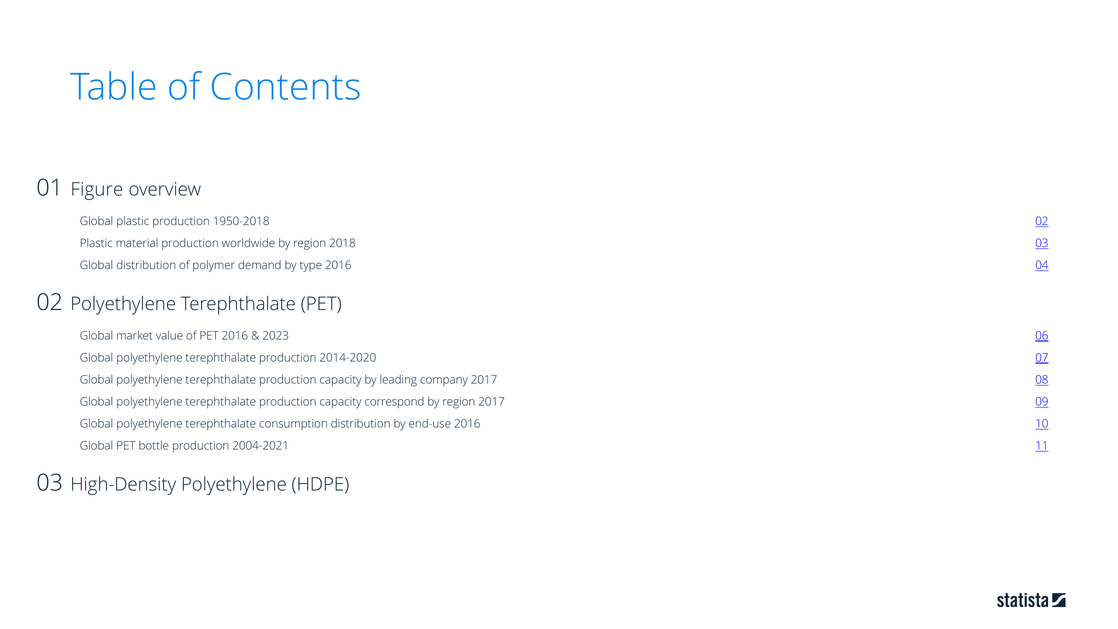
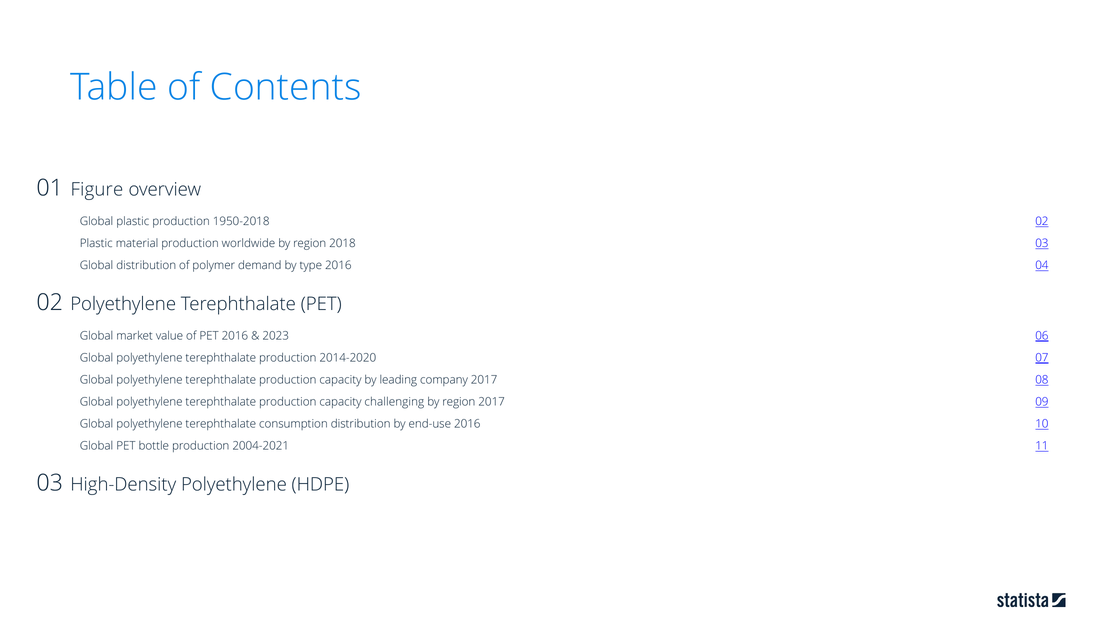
correspond: correspond -> challenging (394, 402)
